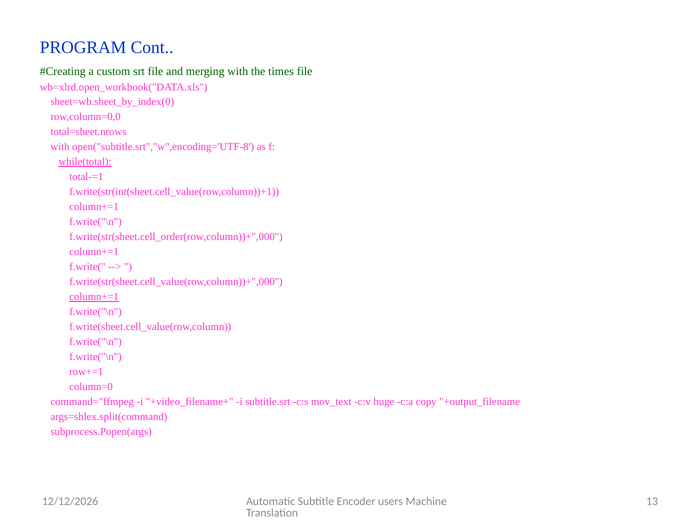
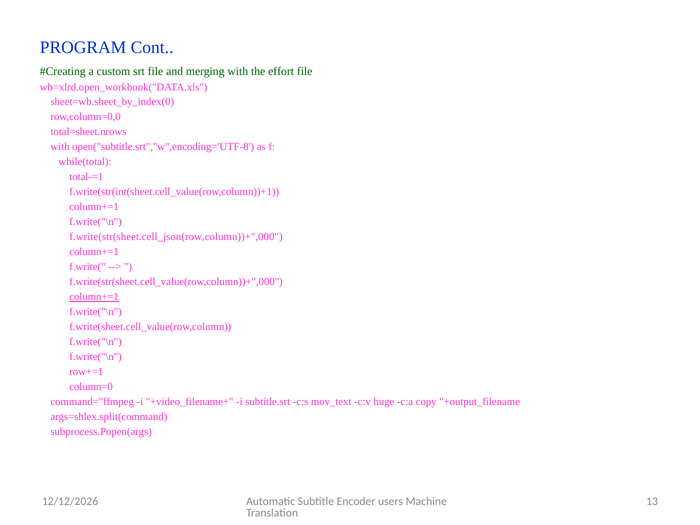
times: times -> effort (281, 71)
while(total underline: present -> none (85, 162)
f.write(str(sheet.cell_order(row,column))+",000: f.write(str(sheet.cell_order(row,column))+",000 -> f.write(str(sheet.cell_json(row,column))+",000 (176, 237)
